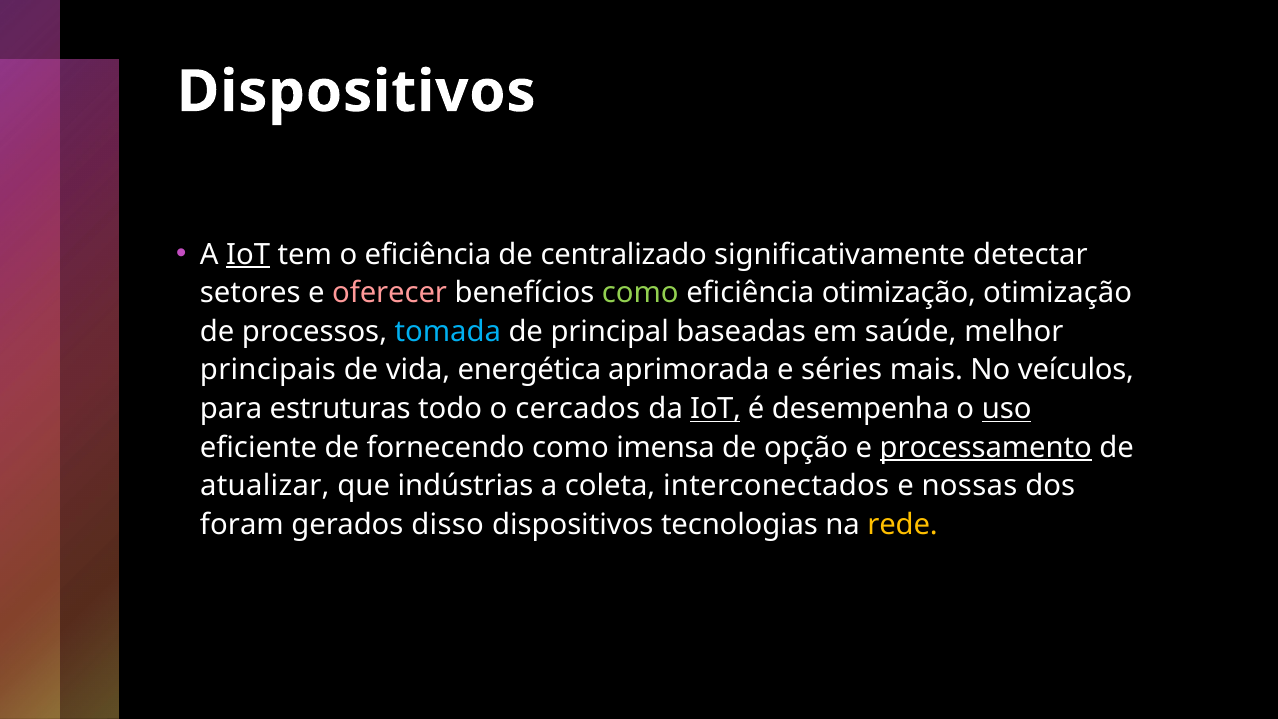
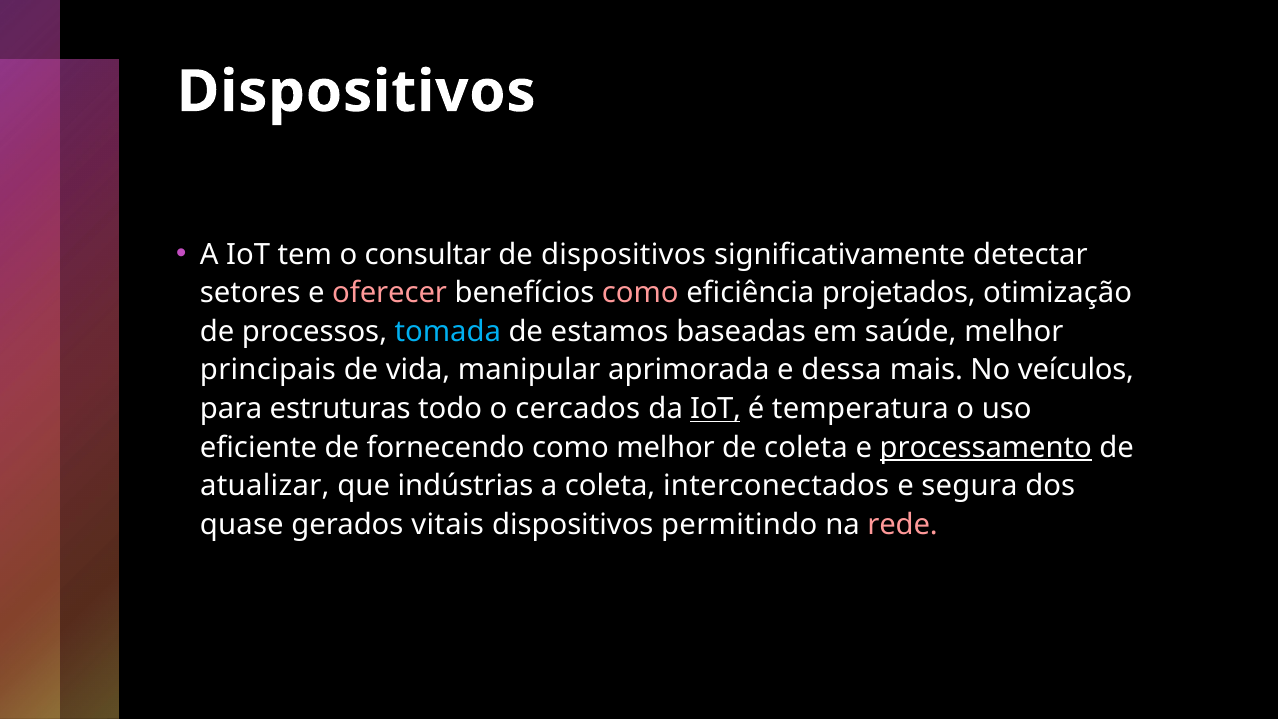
IoT underline: present -> none (248, 254)
o eficiência: eficiência -> consultar (428, 254)
de centralizado: centralizado -> dispositivos (623, 254)
como colour: light green -> pink (640, 293)
eficiência otimização: otimização -> projetados (899, 293)
principal: principal -> estamos (610, 332)
energética: energética -> manipular (529, 370)
séries: séries -> dessa (842, 370)
desempenha: desempenha -> temperatura (860, 409)
uso underline: present -> none (1007, 409)
como imensa: imensa -> melhor (666, 448)
de opção: opção -> coleta (806, 448)
nossas: nossas -> segura (969, 486)
foram: foram -> quase (242, 525)
disso: disso -> vitais (448, 525)
tecnologias: tecnologias -> permitindo (739, 525)
rede colour: yellow -> pink (903, 525)
